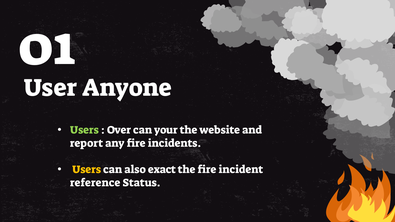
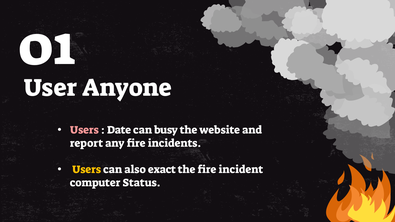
Users colour: light green -> pink (84, 130)
Over: Over -> Date (119, 130)
your: your -> busy (166, 130)
reference: reference -> computer (95, 183)
